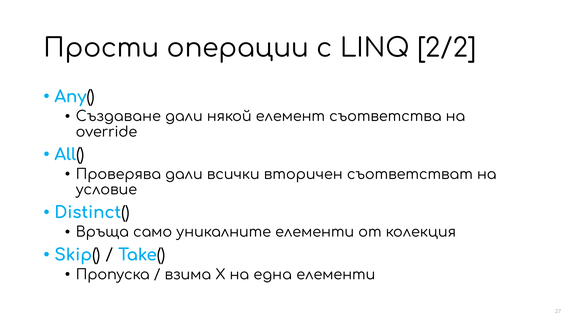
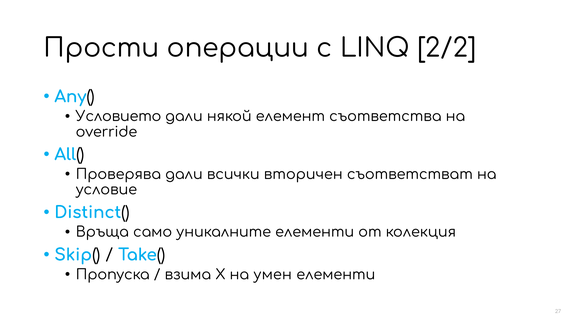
Създаване: Създаване -> Условието (118, 116)
една: една -> умен (273, 274)
